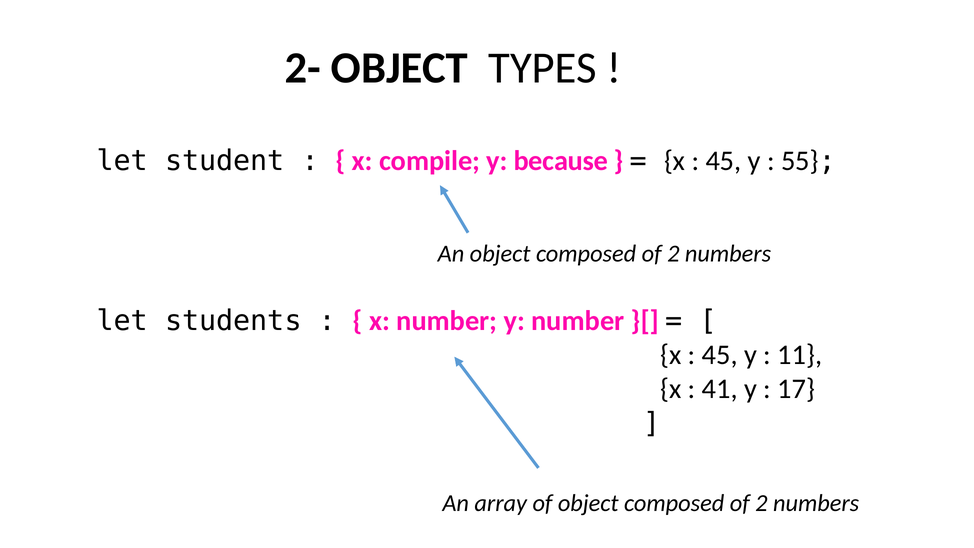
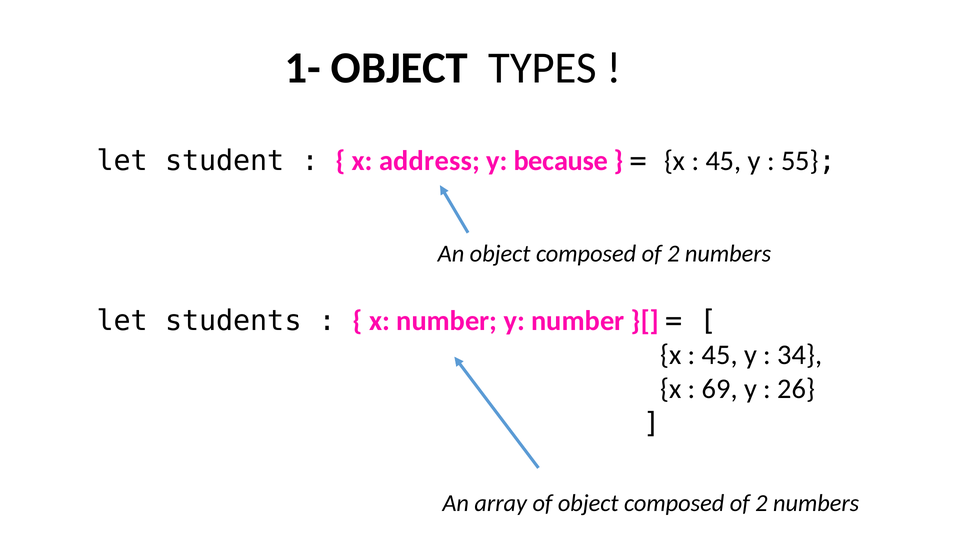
2-: 2- -> 1- (303, 68)
compile: compile -> address (430, 161)
11: 11 -> 34 (800, 355)
41: 41 -> 69 (720, 389)
17: 17 -> 26 (796, 389)
